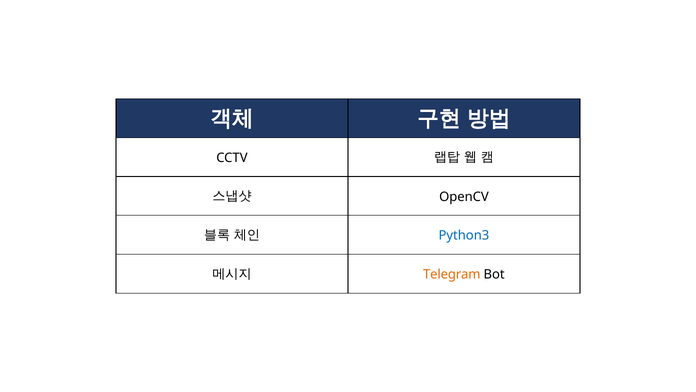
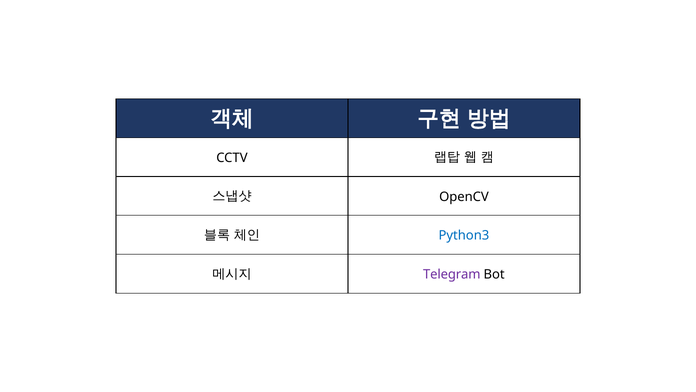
Telegram colour: orange -> purple (452, 274)
